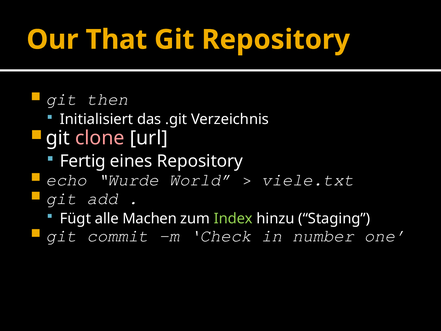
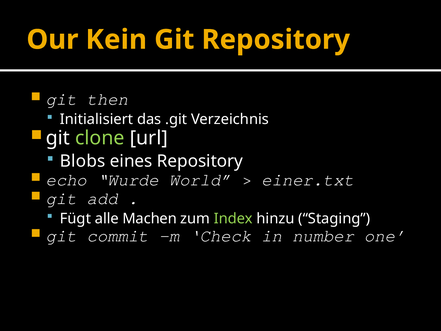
That: That -> Kein (116, 40)
clone colour: pink -> light green (100, 138)
Fertig: Fertig -> Blobs (83, 161)
viele.txt: viele.txt -> einer.txt (308, 180)
